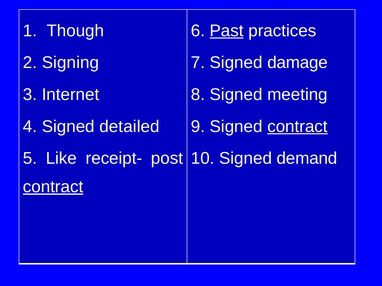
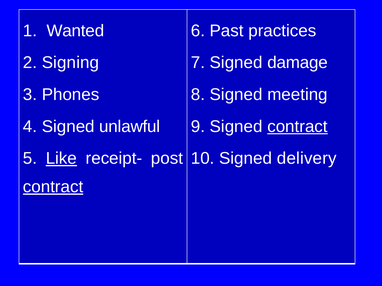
Though: Though -> Wanted (75, 31)
Past underline: present -> none (227, 31)
Internet: Internet -> Phones (71, 95)
detailed: detailed -> unlawful (130, 127)
Like underline: none -> present (61, 159)
demand: demand -> delivery (307, 159)
